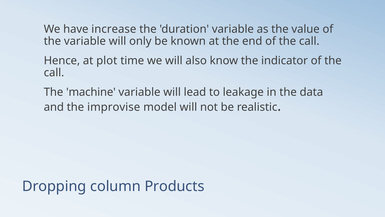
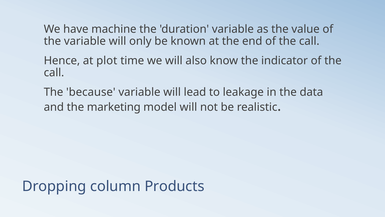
increase: increase -> machine (114, 29)
machine: machine -> because (91, 92)
improvise: improvise -> marketing (114, 107)
